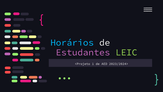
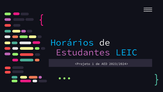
LEIC colour: light green -> light blue (126, 52)
